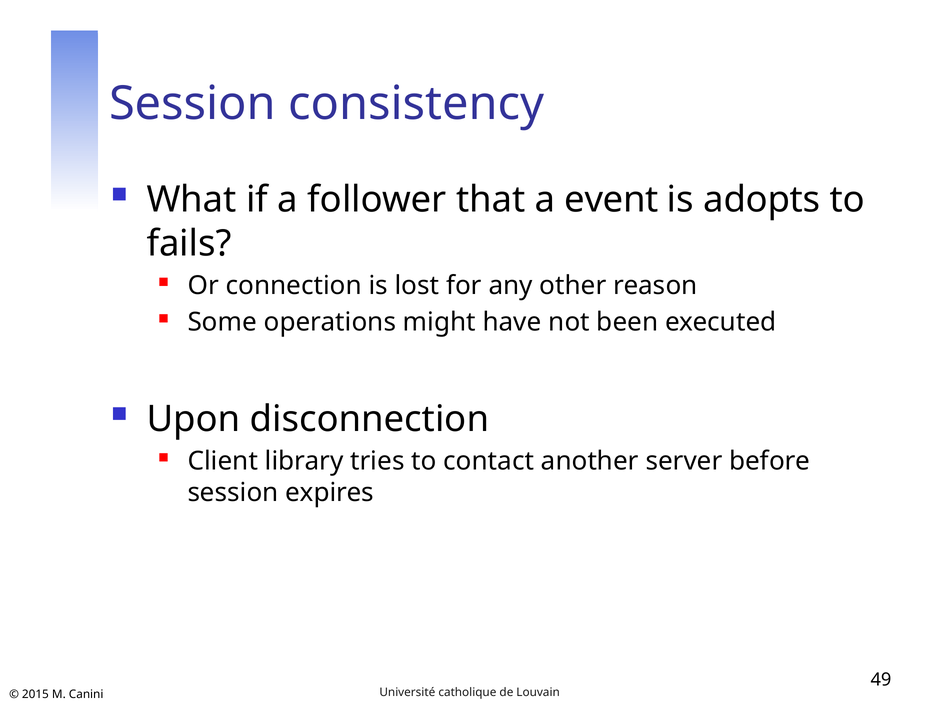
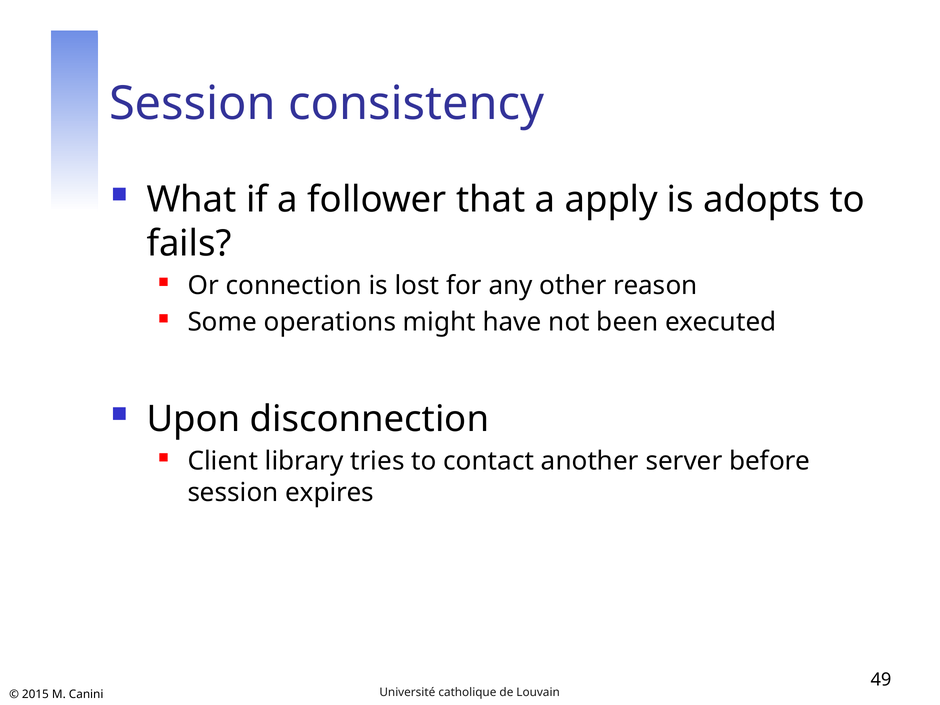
event: event -> apply (611, 200)
